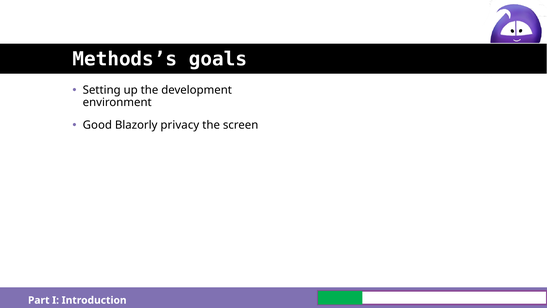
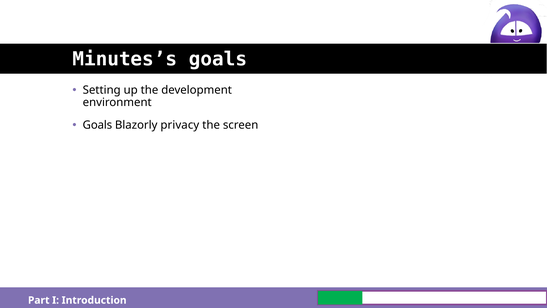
Methods’s: Methods’s -> Minutes’s (125, 59)
Good: Good -> Goals (97, 125)
